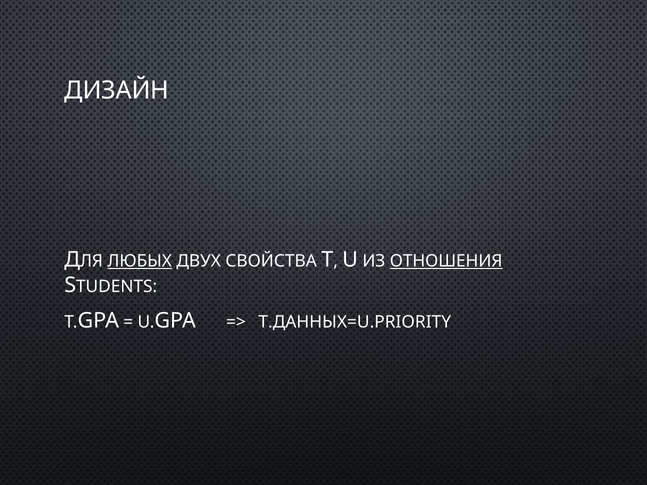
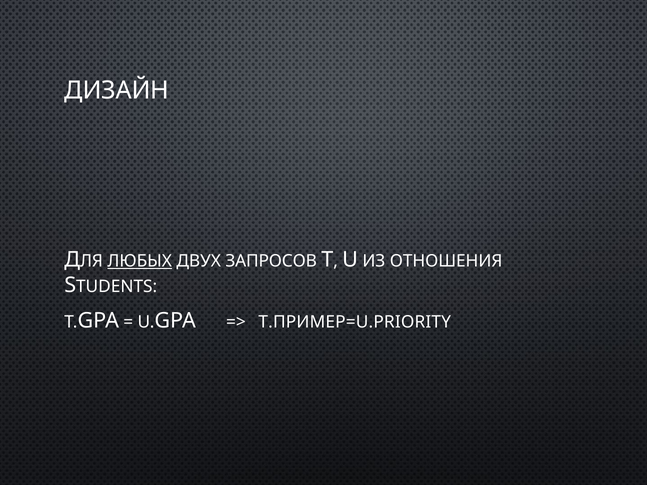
СВОЙСТВА: СВОЙСТВА -> ЗАПРОСОВ (271, 261)
ОТНОШЕНИЯ underline: present -> none (446, 261)
T.ДАННЫХ=U.PRIORITY: T.ДАННЫХ=U.PRIORITY -> T.ПРИМЕР=U.PRIORITY (355, 322)
